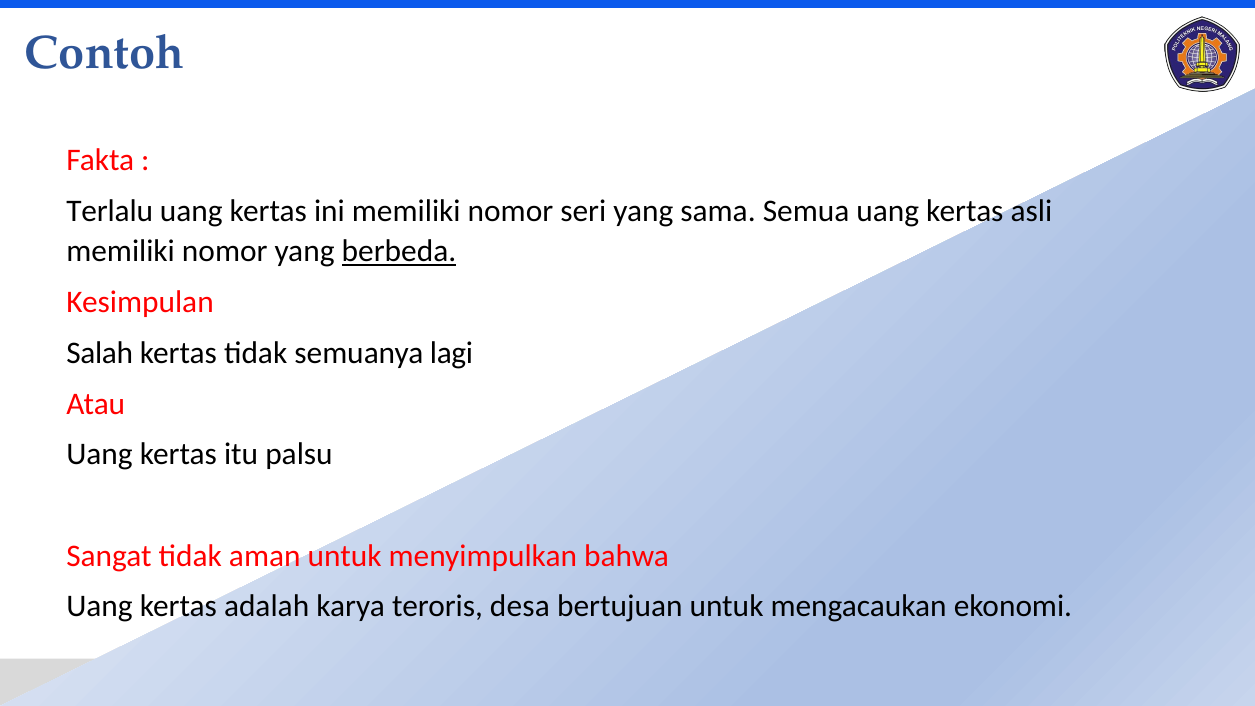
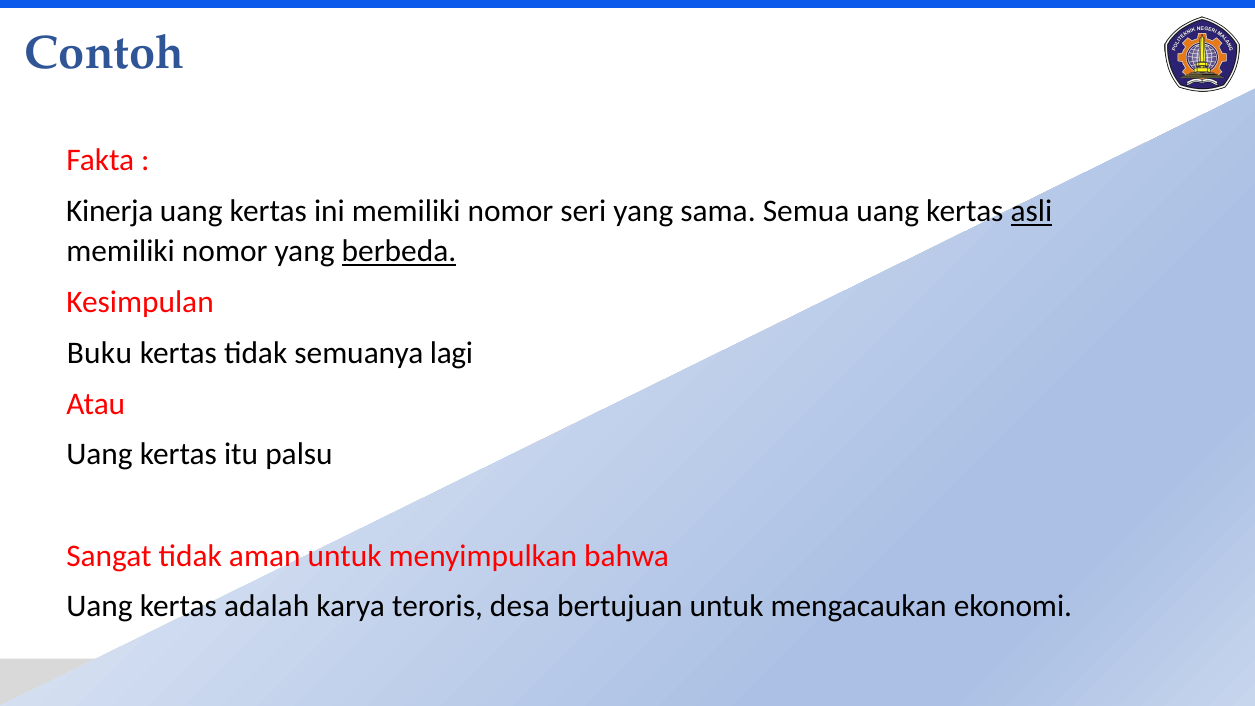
Terlalu: Terlalu -> Kinerja (110, 211)
asli underline: none -> present (1031, 211)
Salah: Salah -> Buku (99, 353)
